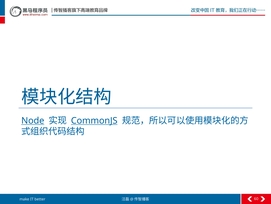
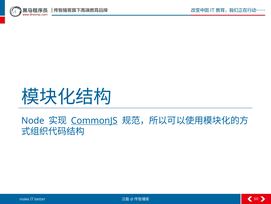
Node underline: present -> none (33, 120)
